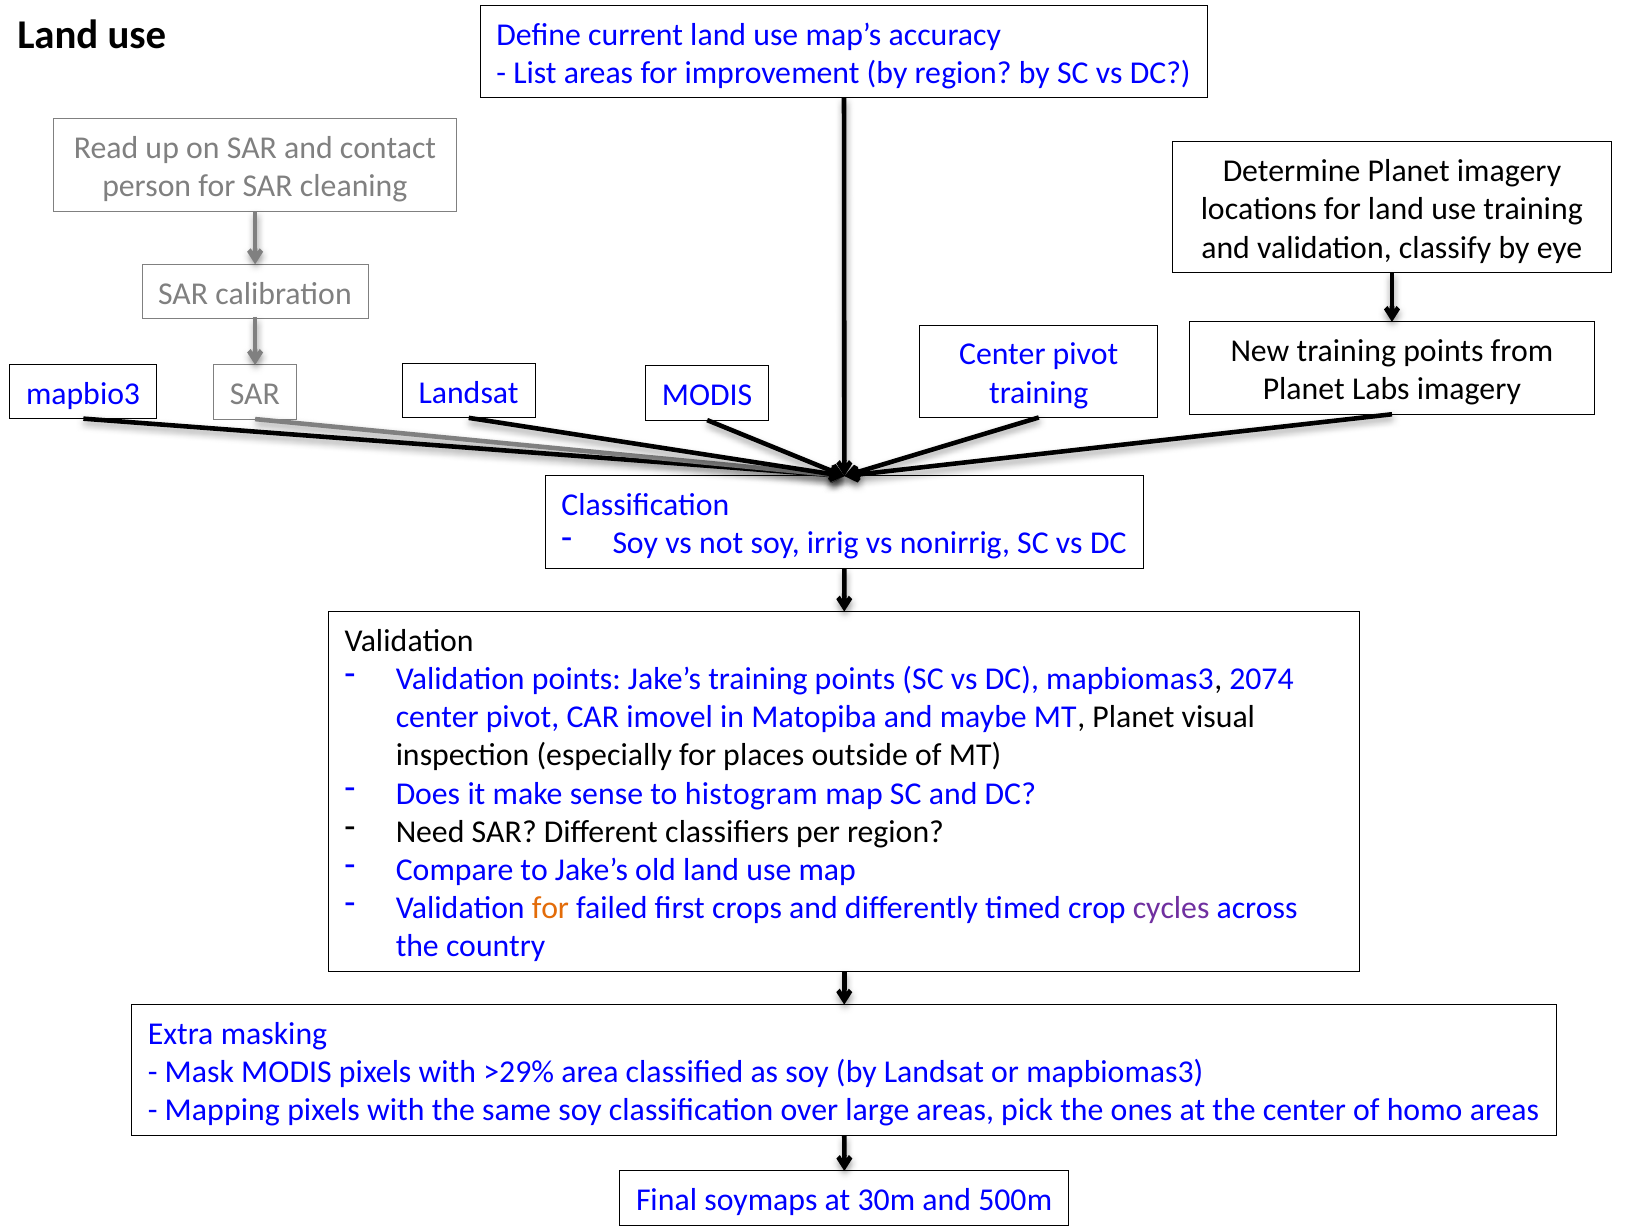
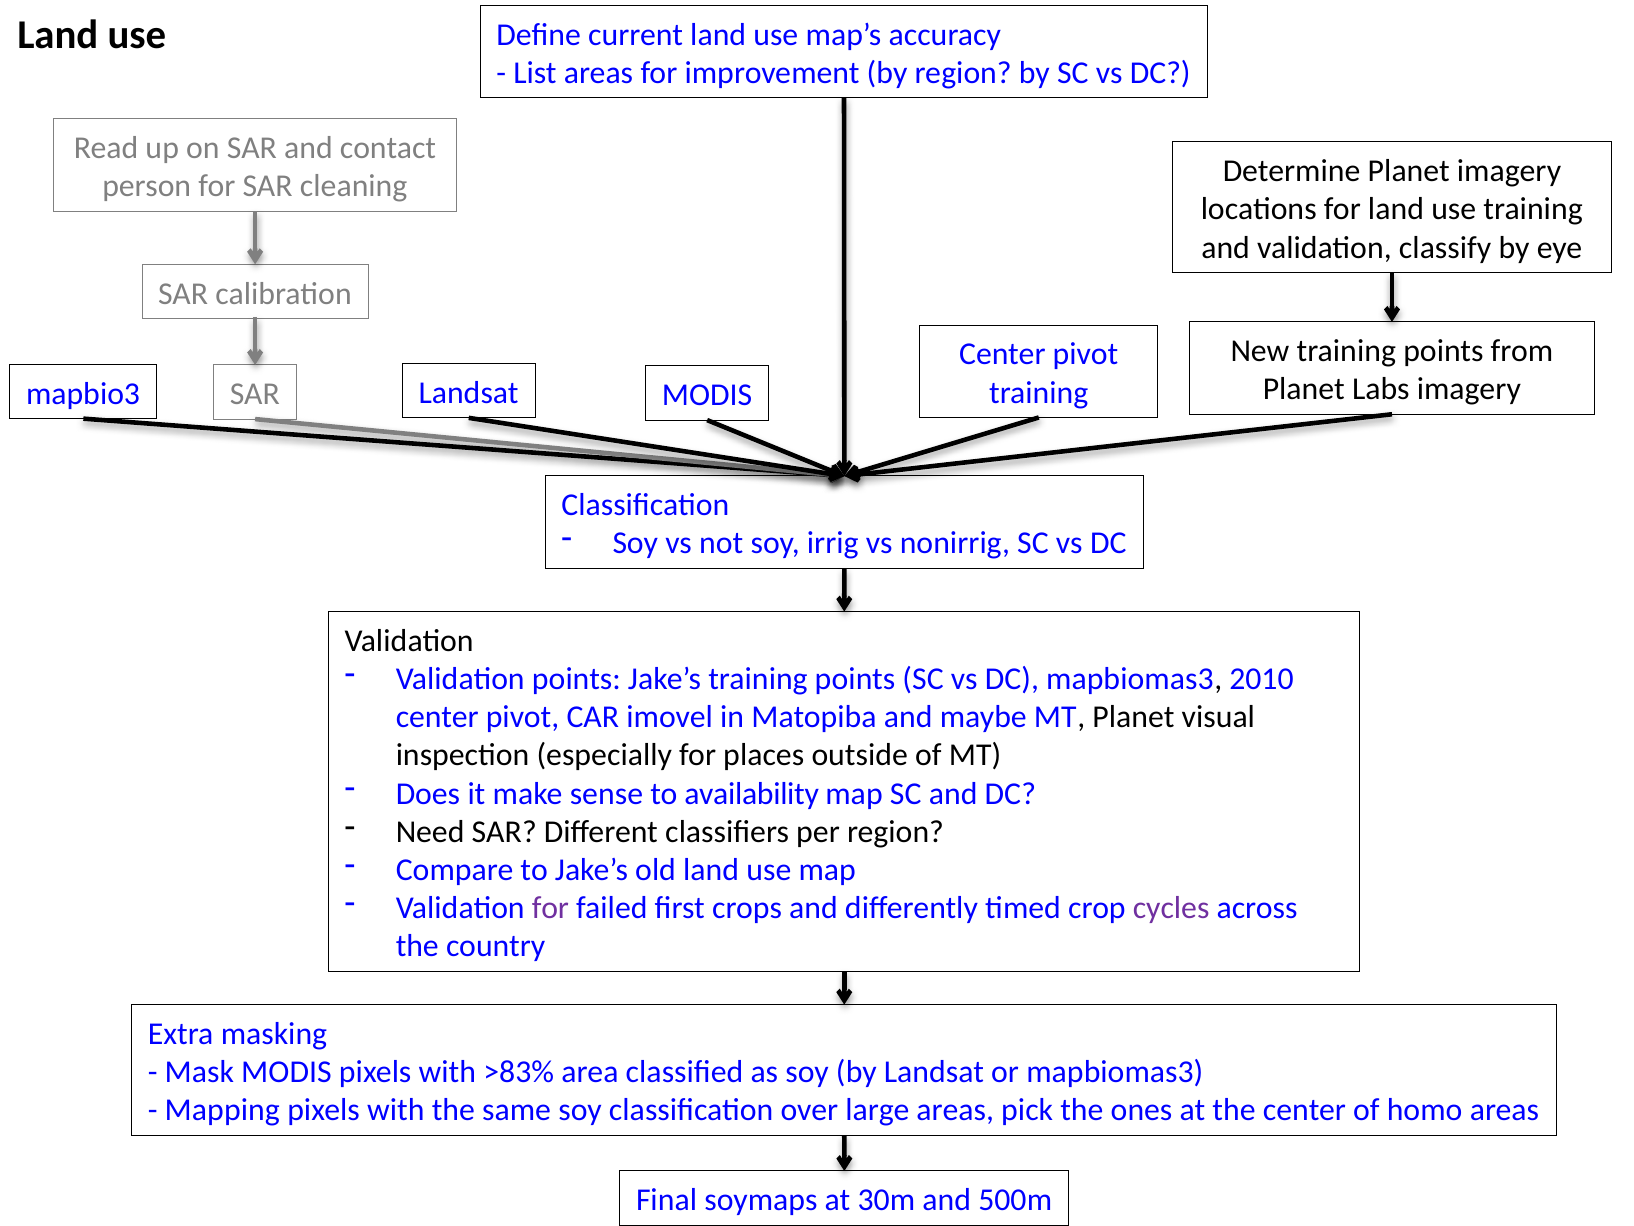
2074: 2074 -> 2010 (1261, 679)
histogram: histogram -> availability (752, 793)
for colour: orange -> purple (550, 908)
>29%: >29% -> >83% (519, 1072)
